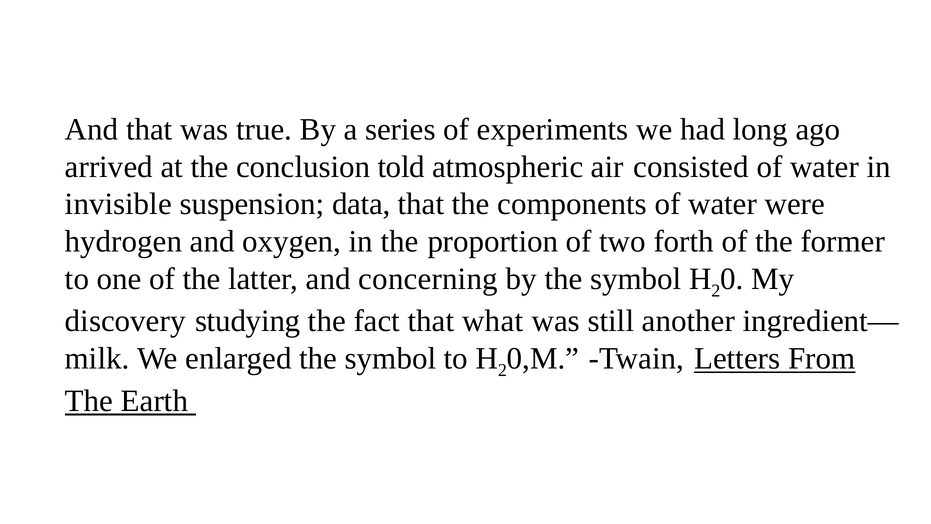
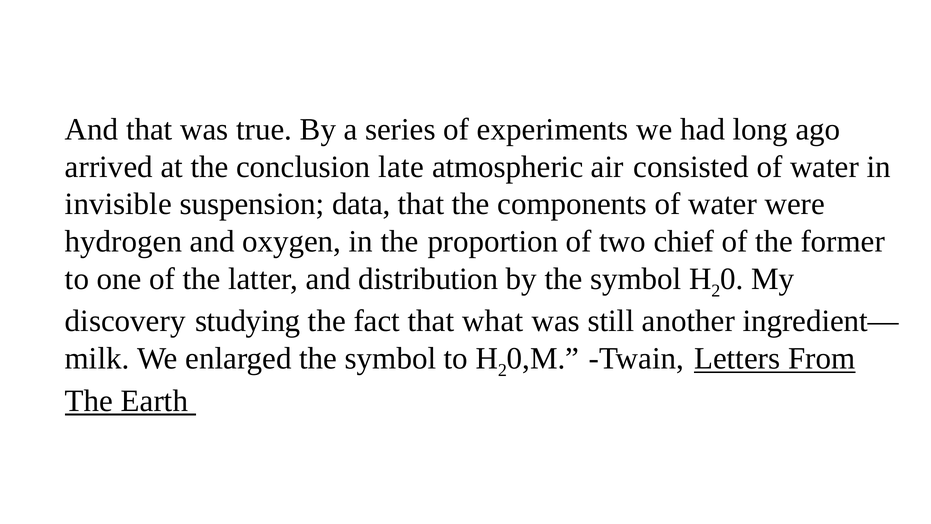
told: told -> late (401, 167)
forth: forth -> chief (684, 241)
concerning: concerning -> distribution (428, 279)
